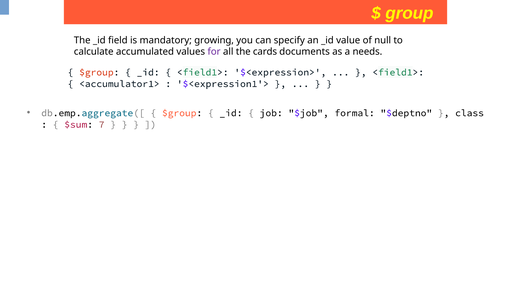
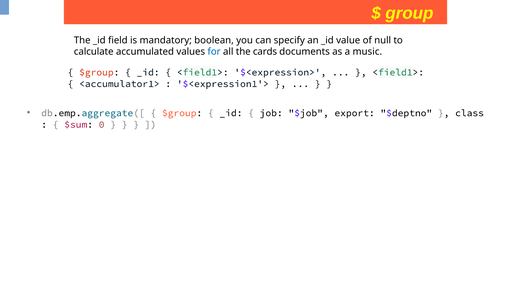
growing: growing -> boolean (214, 40)
for colour: purple -> blue (214, 52)
needs: needs -> music (367, 52)
formal: formal -> export (355, 113)
7: 7 -> 0 (102, 124)
